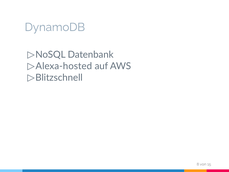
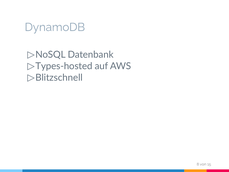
Alexa-hosted: Alexa-hosted -> Types-hosted (64, 66)
